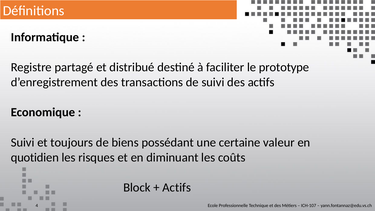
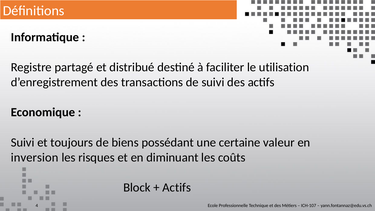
prototype: prototype -> utilisation (284, 67)
quotidien: quotidien -> inversion (35, 157)
